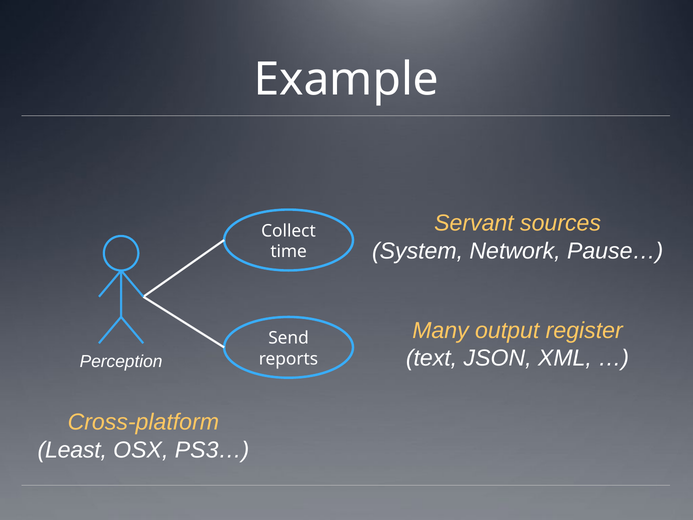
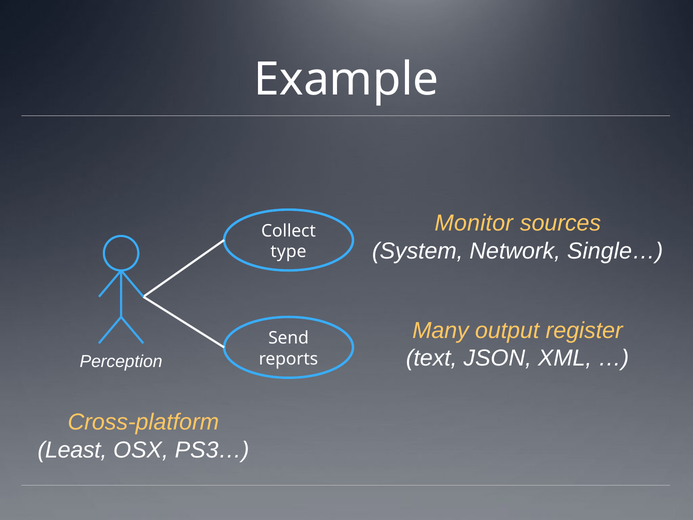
Servant: Servant -> Monitor (474, 223)
Pause…: Pause… -> Single… (615, 251)
time: time -> type (288, 251)
